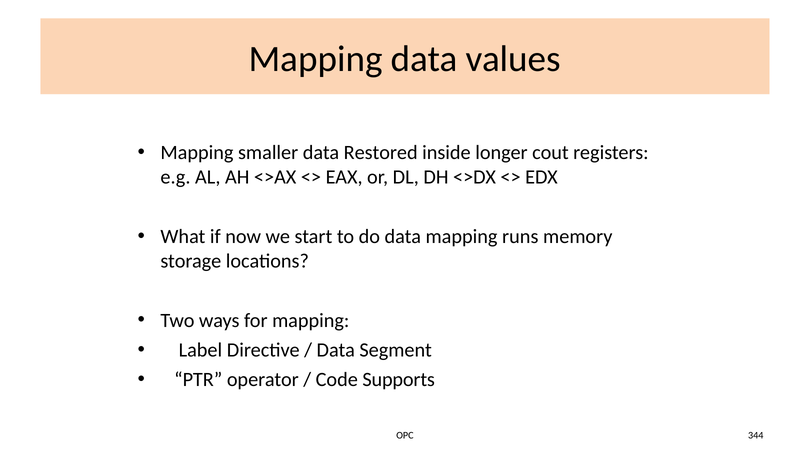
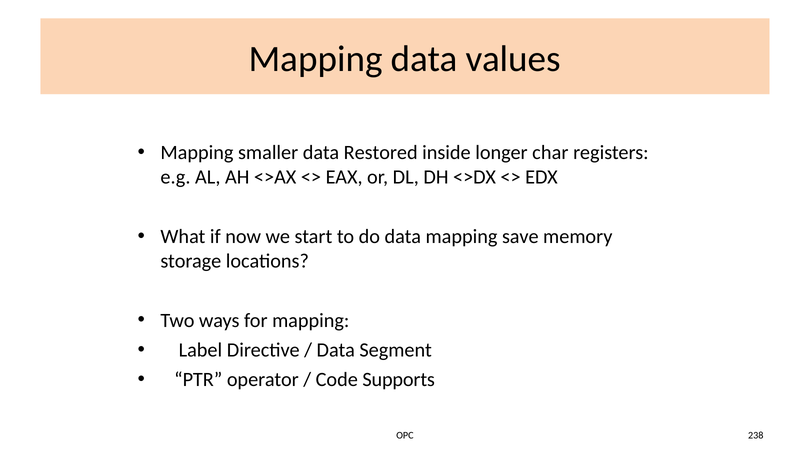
cout: cout -> char (550, 153)
runs: runs -> save (520, 236)
344: 344 -> 238 (756, 435)
